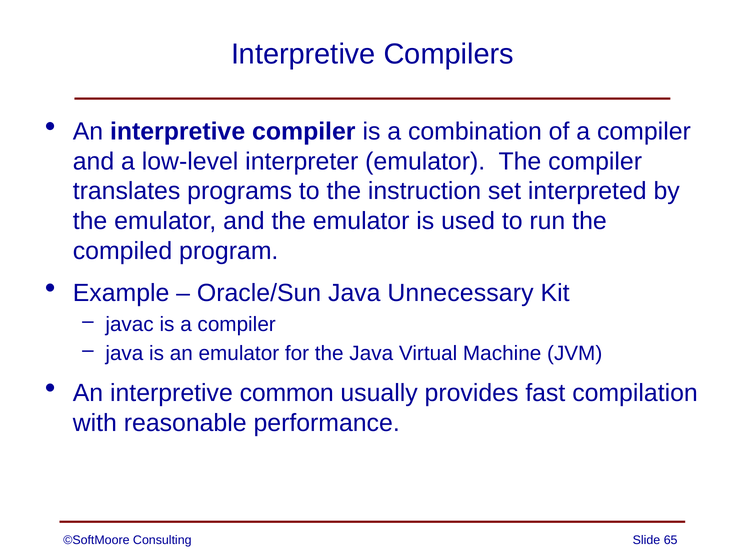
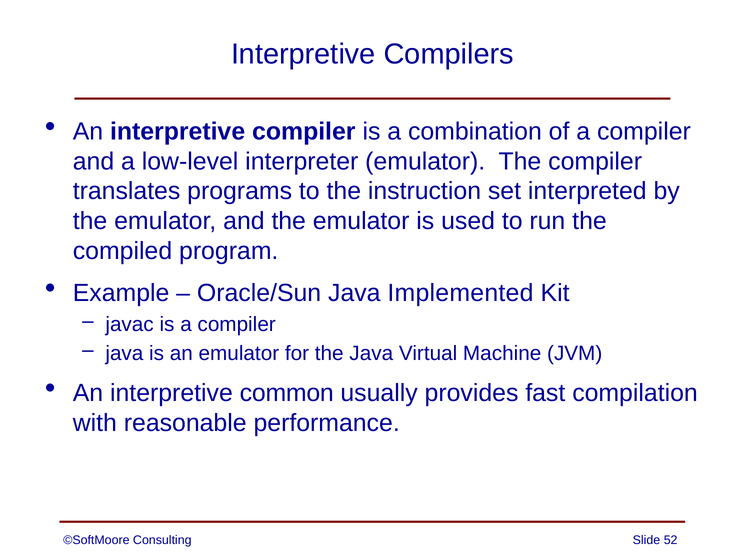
Unnecessary: Unnecessary -> Implemented (460, 293)
65: 65 -> 52 (671, 540)
